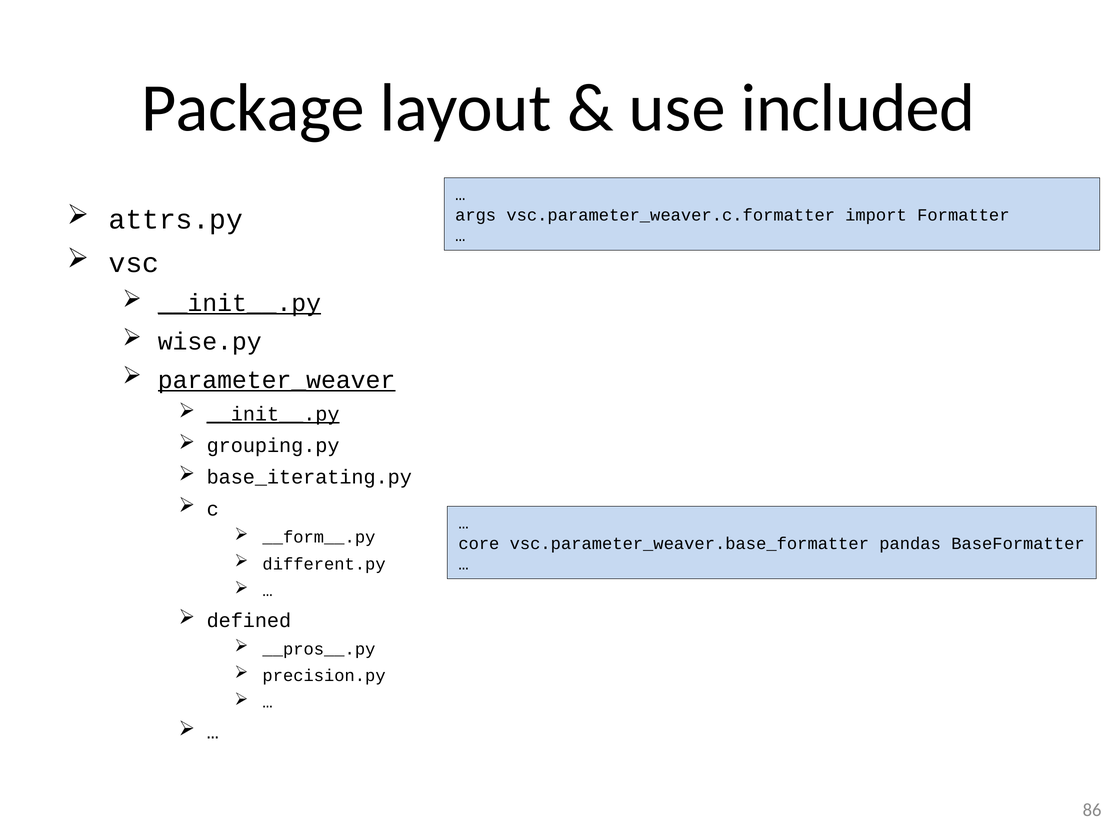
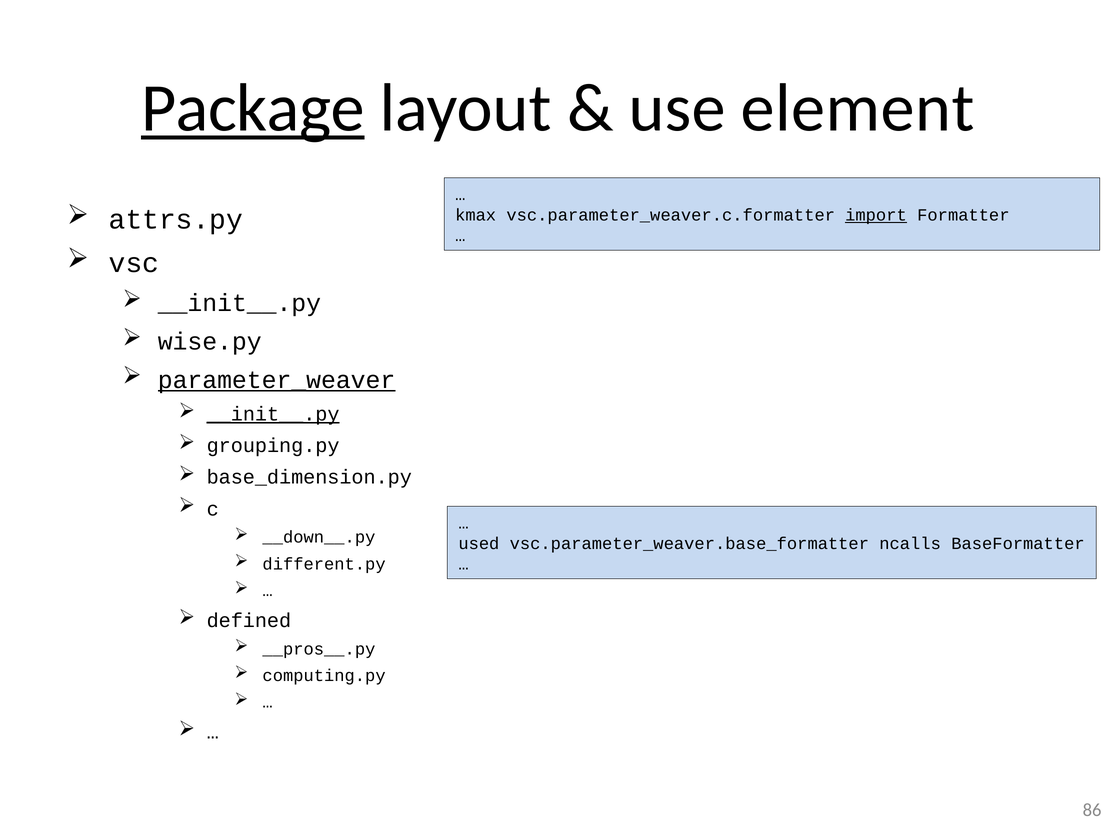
Package underline: none -> present (253, 108)
included: included -> element (858, 108)
args: args -> kmax (476, 215)
import underline: none -> present (876, 215)
__init__.py underline: present -> none (239, 303)
base_iterating.py: base_iterating.py -> base_dimension.py (309, 478)
__form__.py: __form__.py -> __down__.py (319, 538)
core: core -> used (479, 544)
pandas: pandas -> ncalls (910, 544)
precision.py: precision.py -> computing.py (324, 676)
